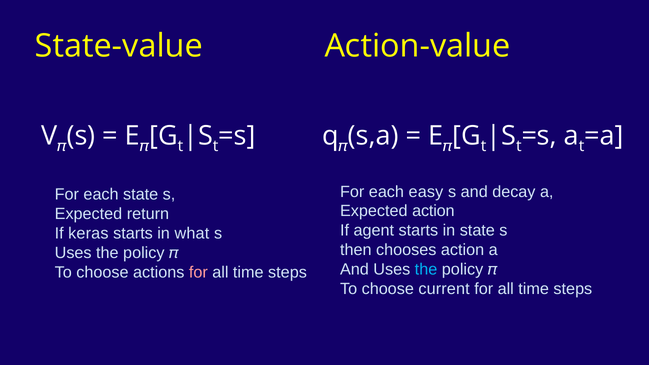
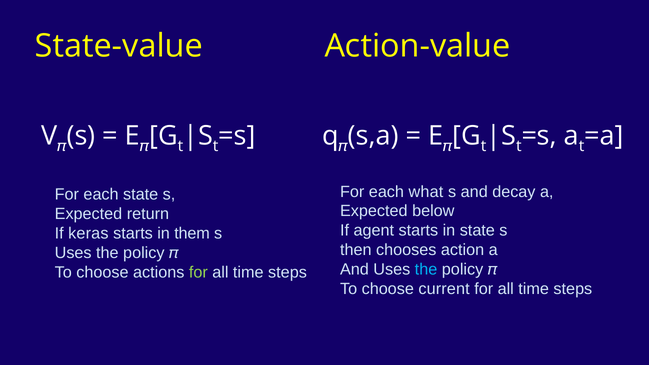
easy: easy -> what (426, 192)
Expected action: action -> below (433, 211)
what: what -> them (192, 234)
for colour: pink -> light green (198, 273)
